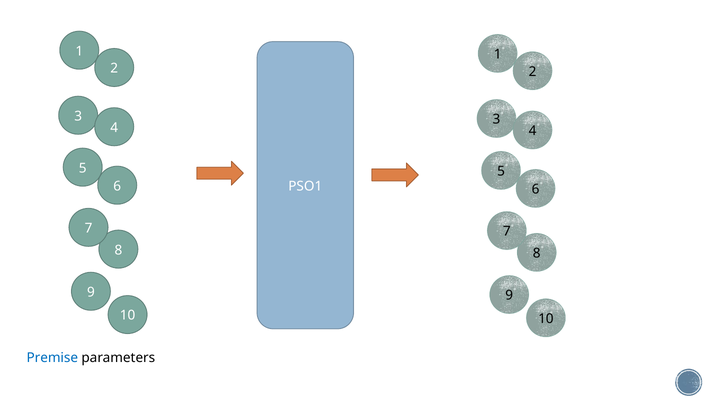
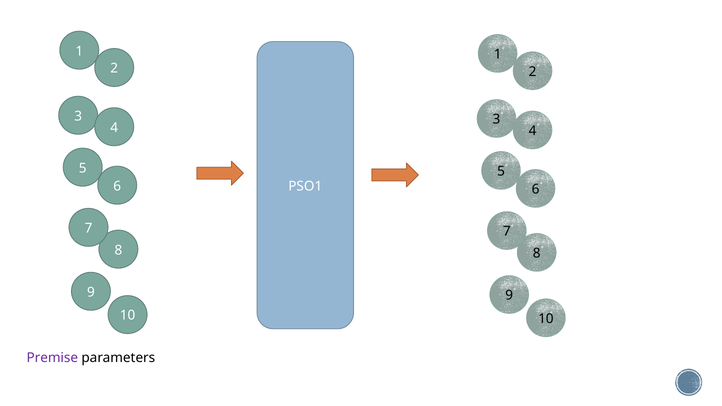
Premise colour: blue -> purple (52, 358)
